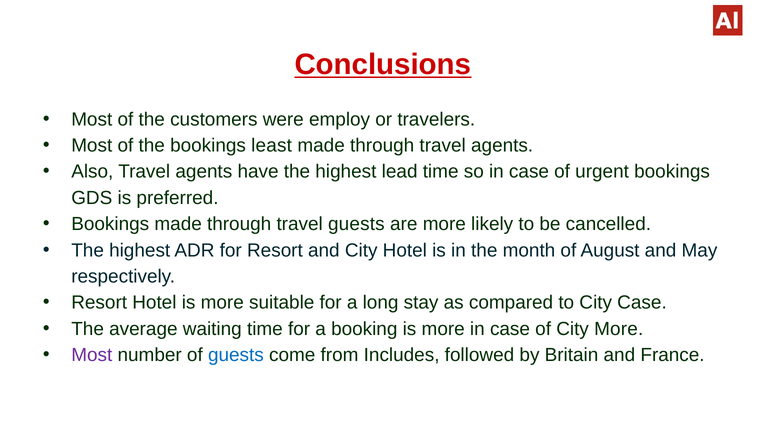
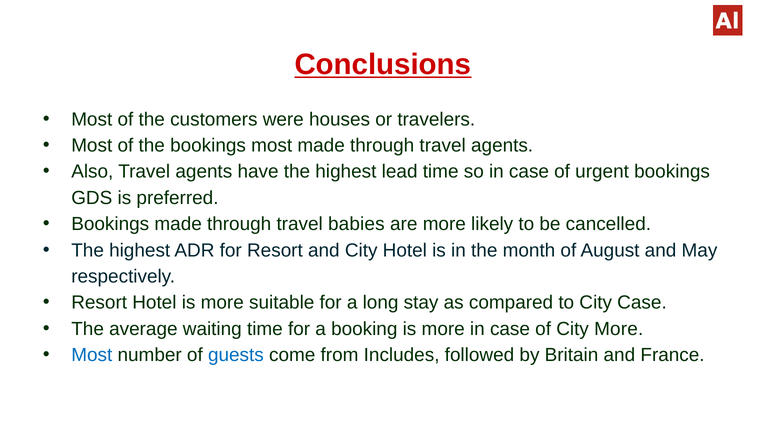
employ: employ -> houses (340, 119)
bookings least: least -> most (272, 145)
travel guests: guests -> babies (356, 224)
Most colour: purple -> blue (92, 354)
